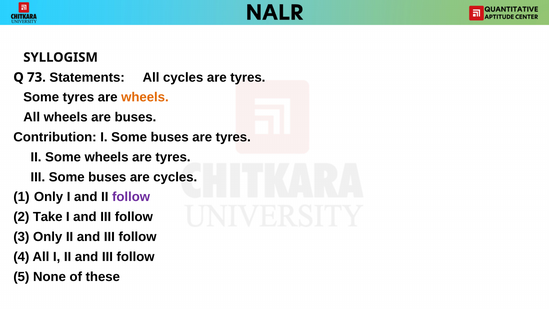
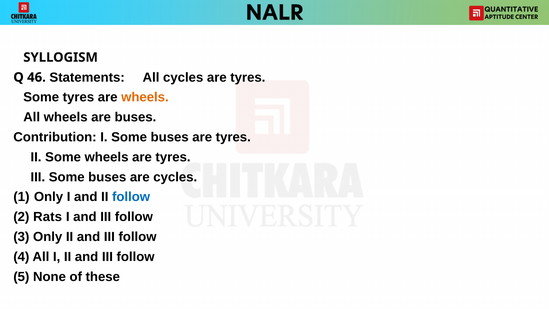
73: 73 -> 46 (35, 77)
follow colour: purple -> blue (131, 197)
Take: Take -> Rats (48, 217)
